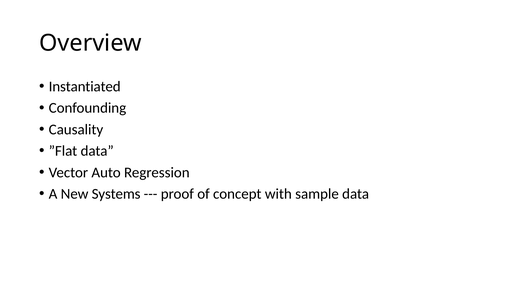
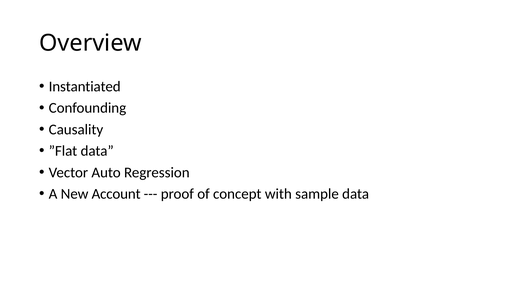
Systems: Systems -> Account (116, 194)
